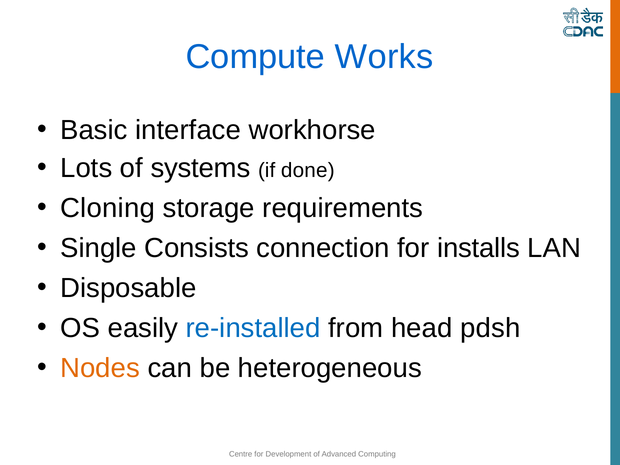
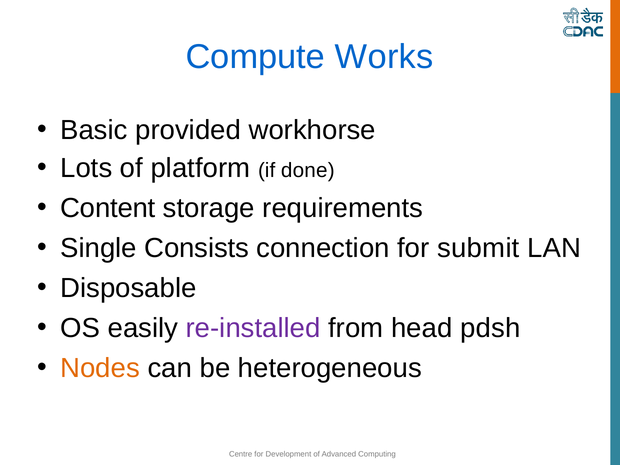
interface: interface -> provided (188, 130)
systems: systems -> platform (200, 168)
Cloning: Cloning -> Content (108, 208)
installs: installs -> submit (478, 248)
re-installed colour: blue -> purple (253, 328)
